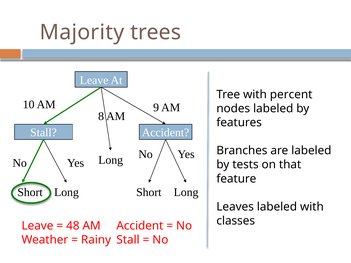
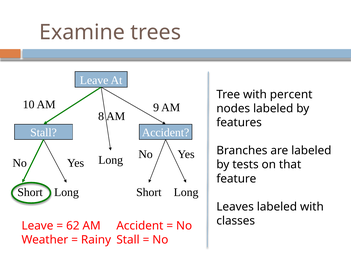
Majority: Majority -> Examine (82, 32)
48: 48 -> 62 (73, 226)
